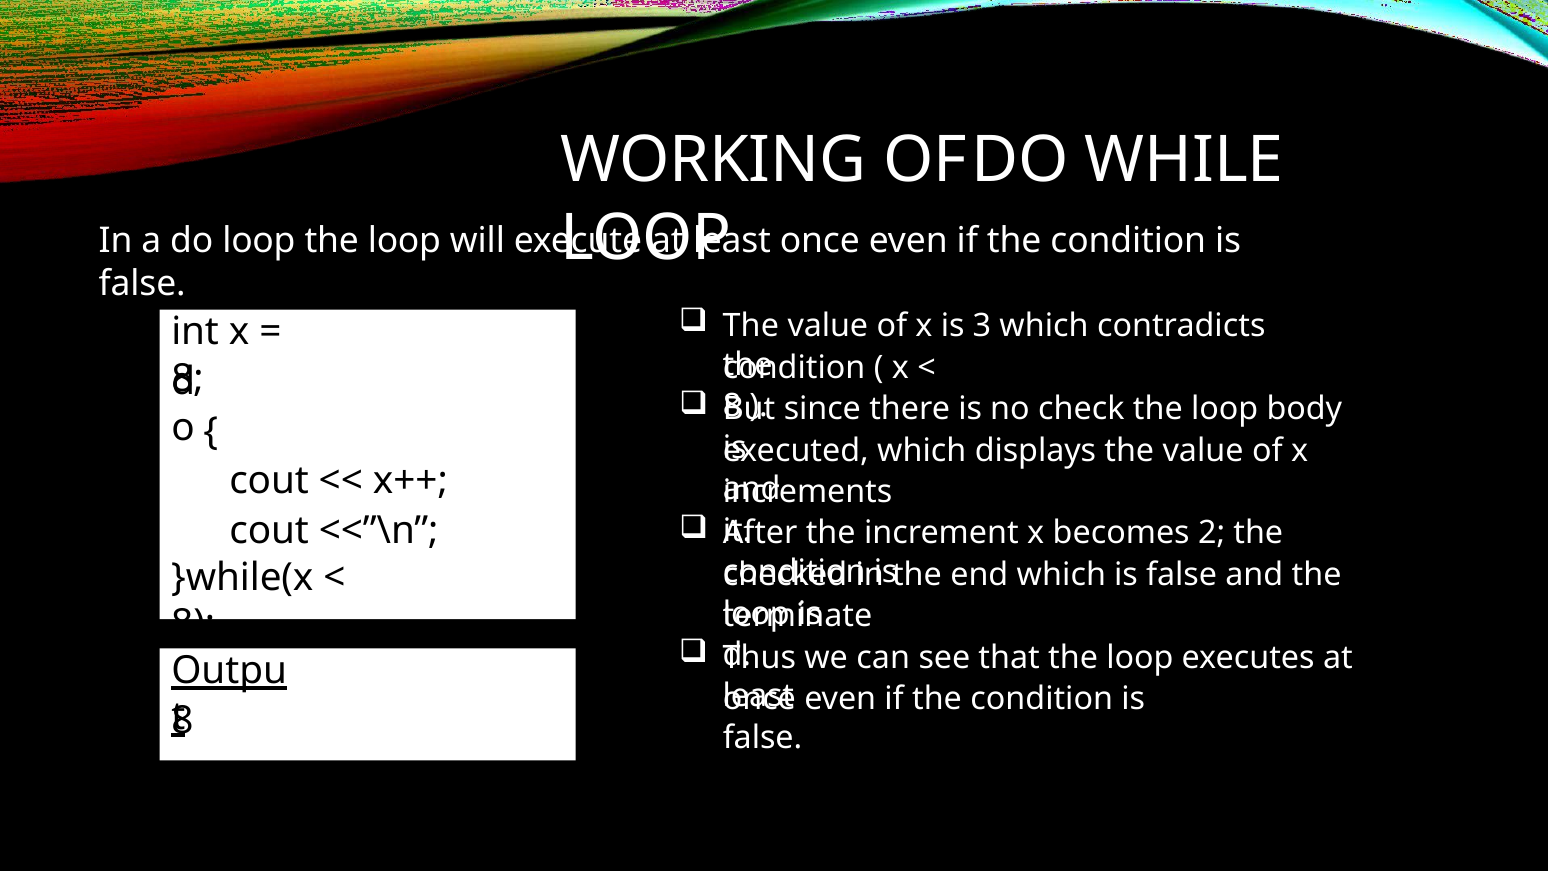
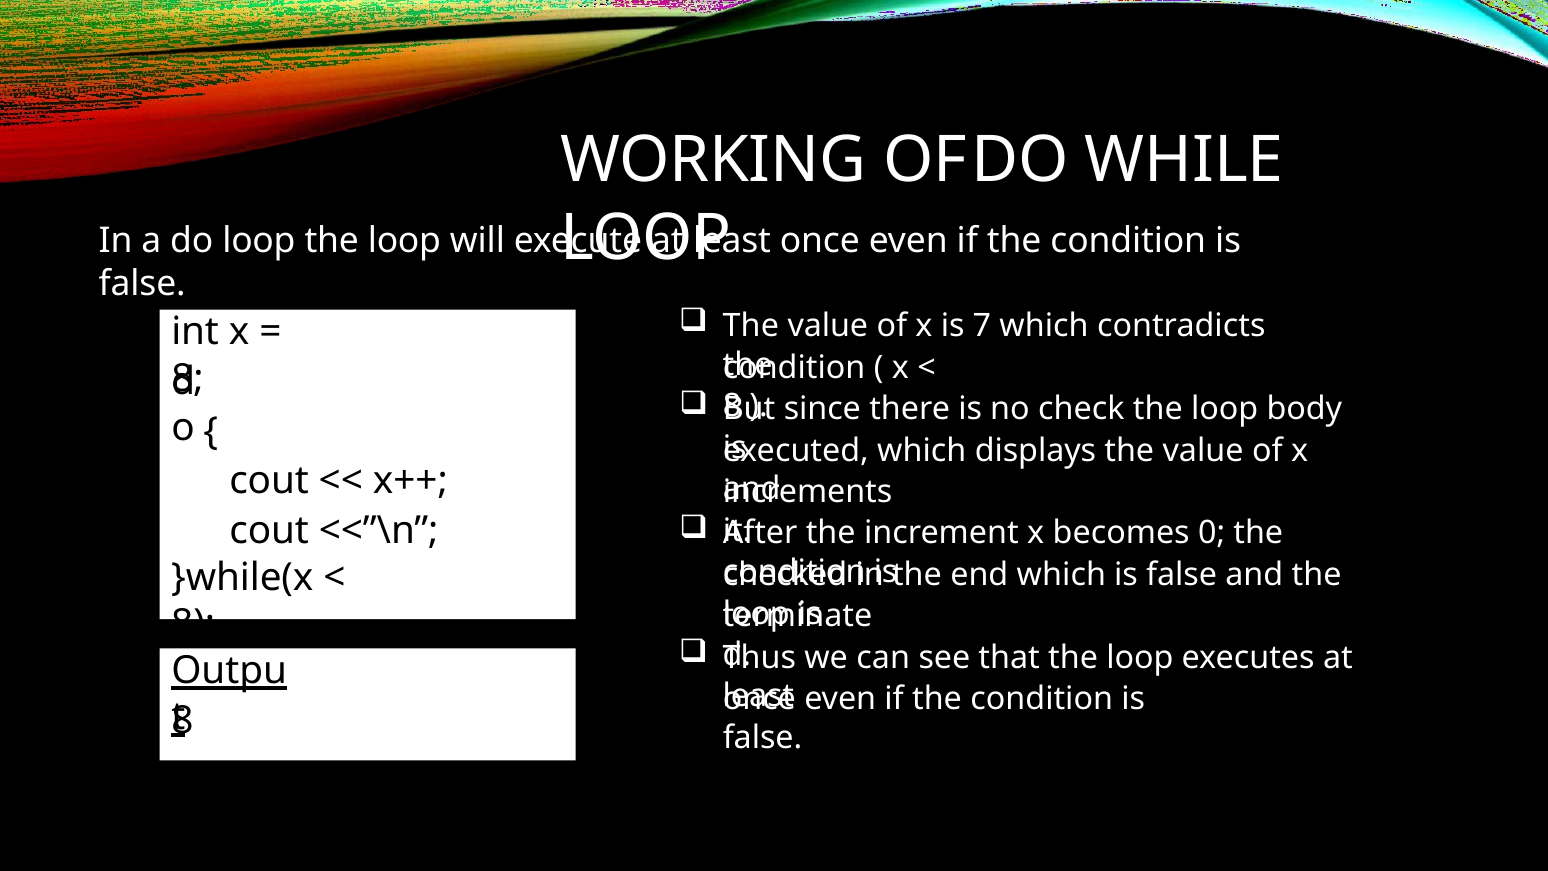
3: 3 -> 7 (982, 326)
2: 2 -> 0 (1212, 533)
